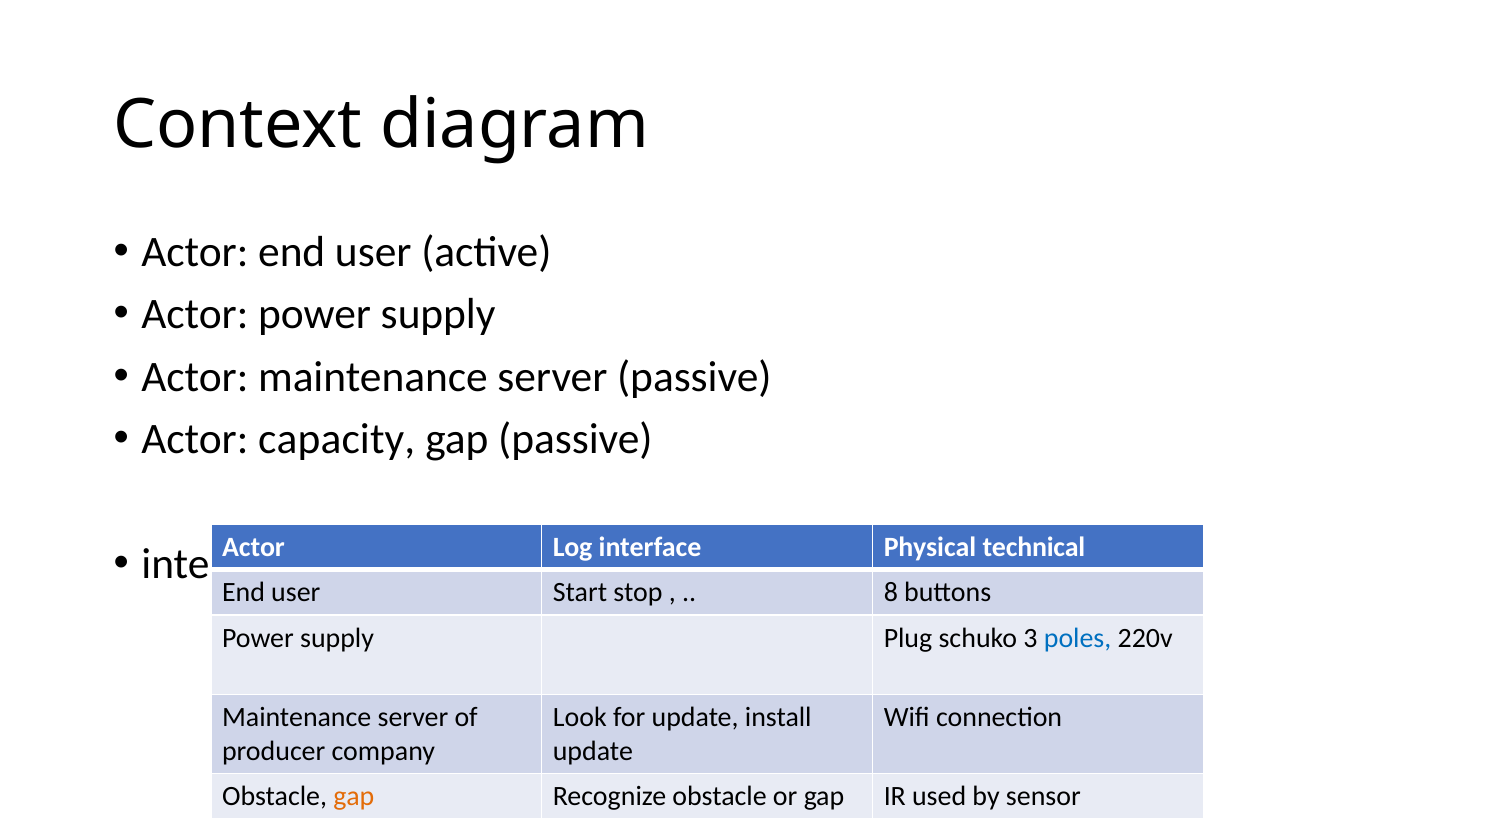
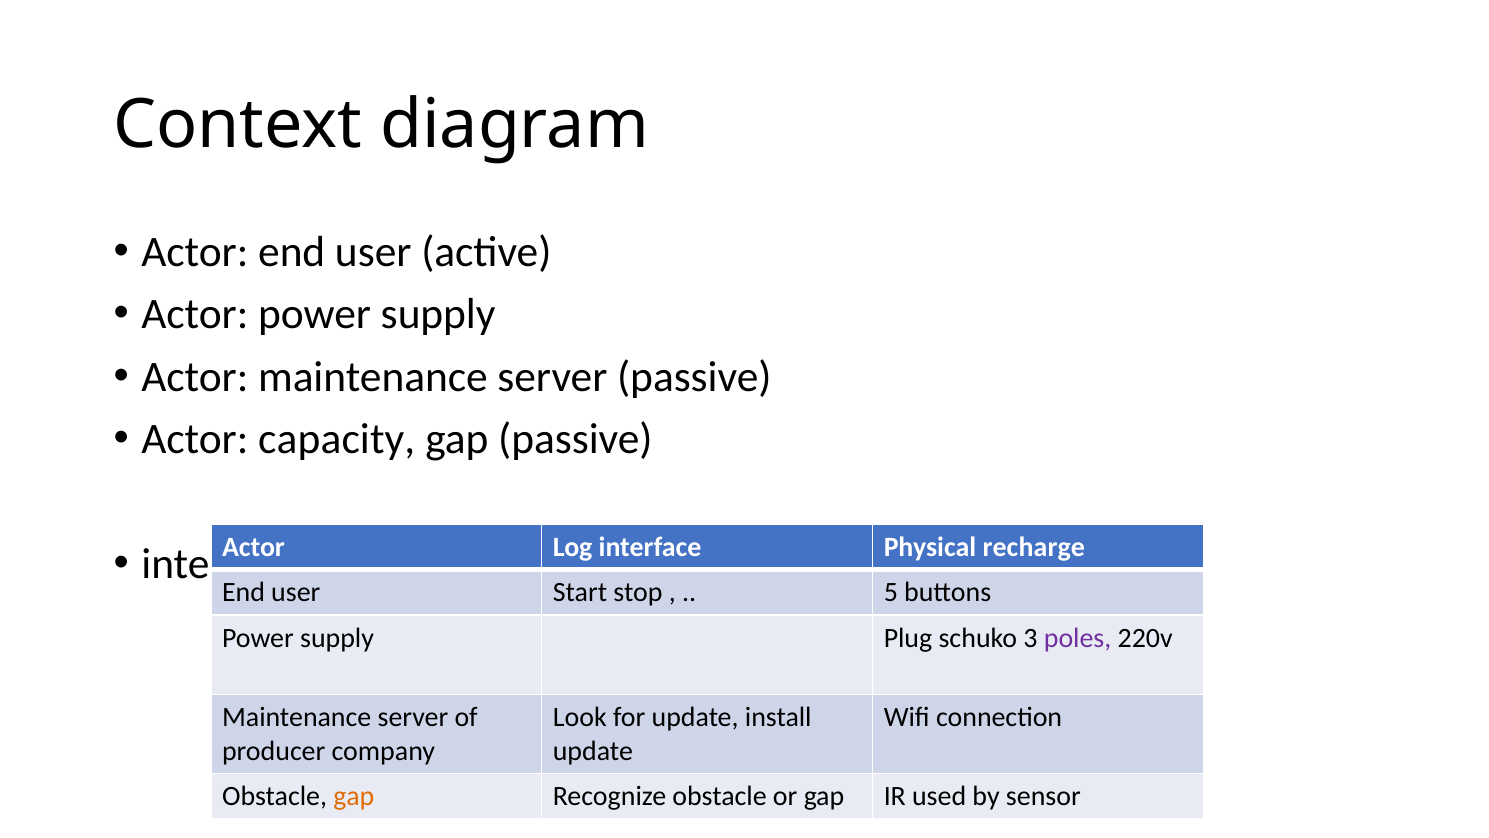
technical: technical -> recharge (1034, 547)
8: 8 -> 5 (891, 592)
poles colour: blue -> purple (1078, 637)
